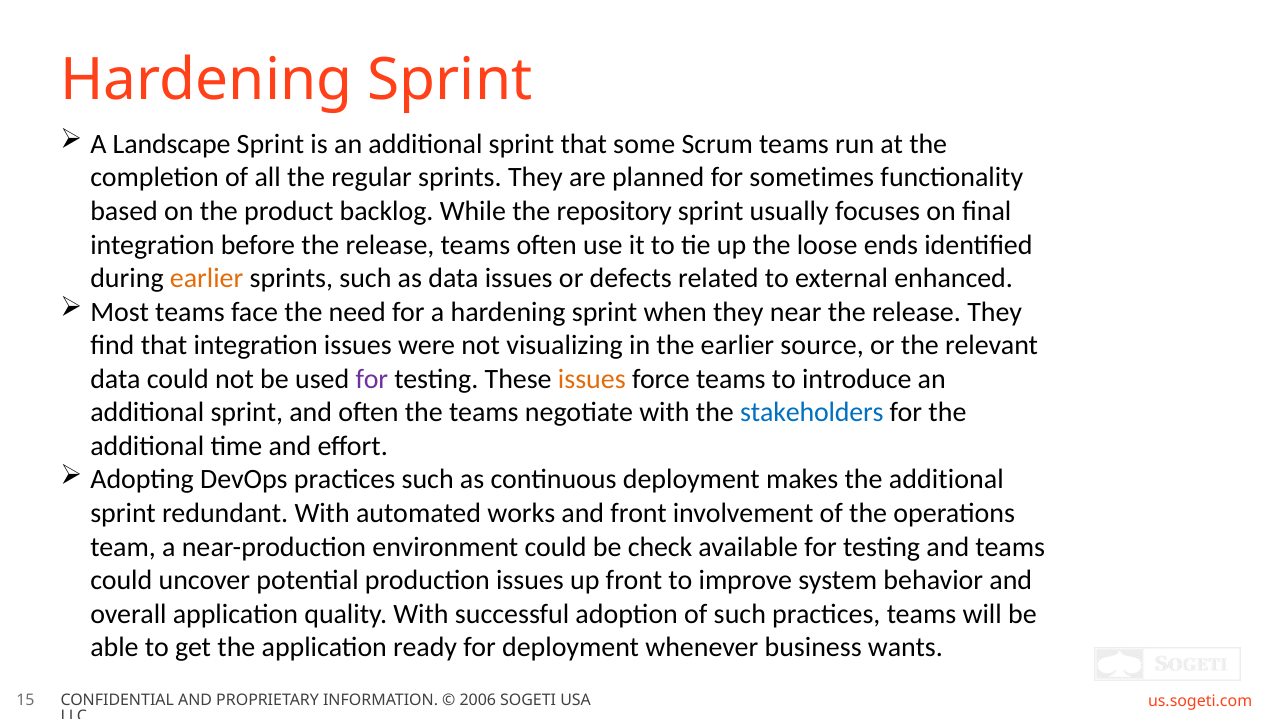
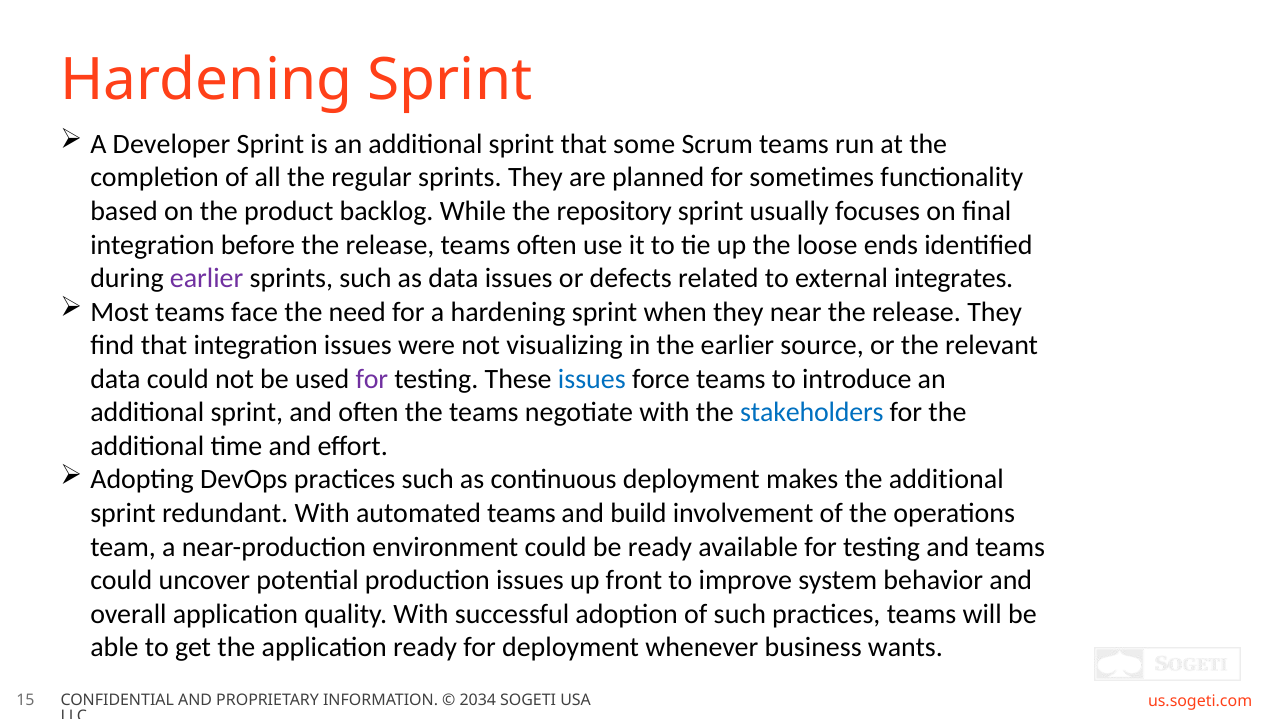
Landscape: Landscape -> Developer (172, 144)
earlier colour: orange -> purple (207, 278)
enhanced: enhanced -> integrates (954, 278)
issues colour: orange -> blue (592, 379)
automated works: works -> teams (521, 513)
and front: front -> build (639, 513)
be check: check -> ready (660, 547)
2006: 2006 -> 2034 (478, 700)
